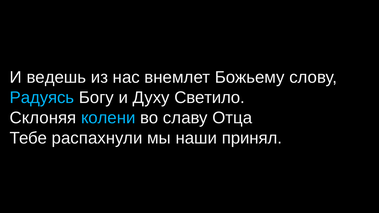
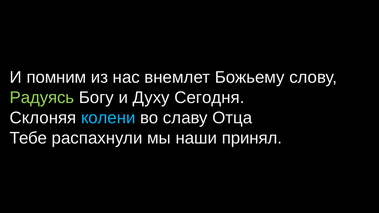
ведешь: ведешь -> помним (56, 77)
Радуясь colour: light blue -> light green (42, 98)
Светило: Светило -> Сегодня (209, 98)
